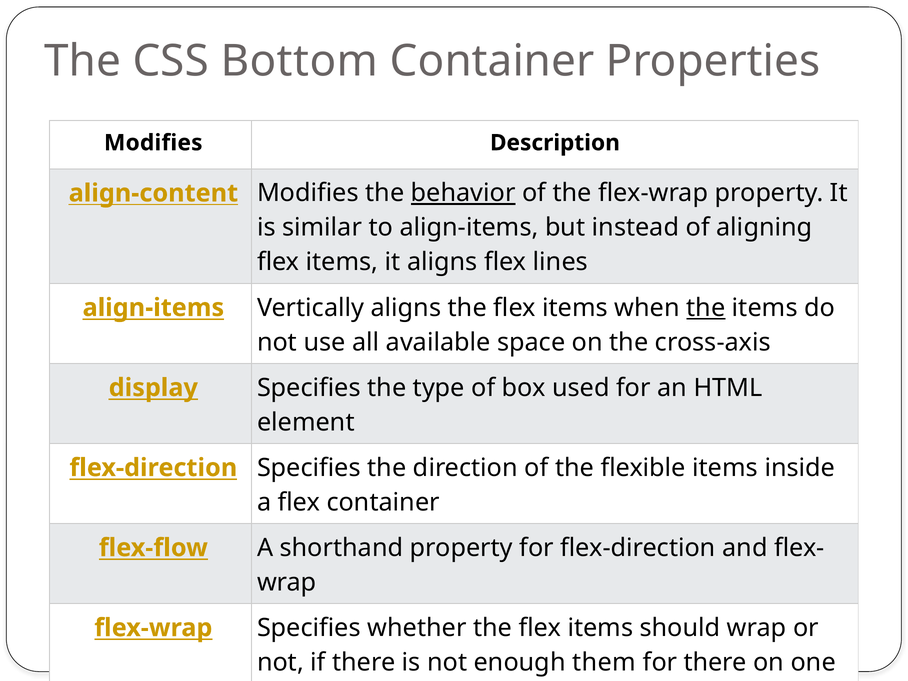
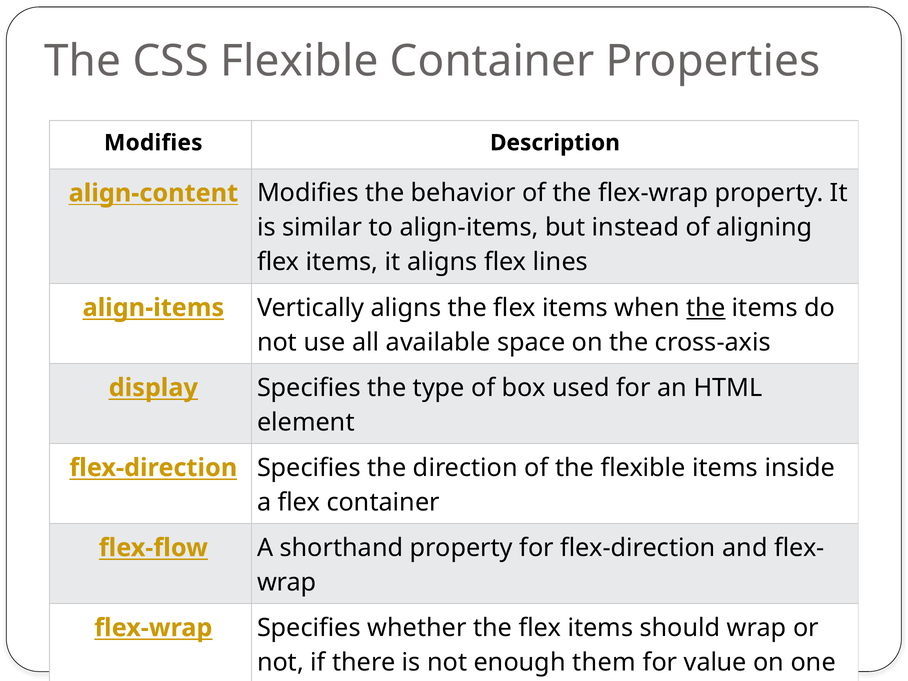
CSS Bottom: Bottom -> Flexible (299, 61)
behavior underline: present -> none (463, 193)
for there: there -> value (715, 662)
